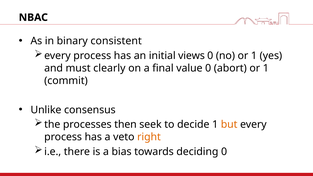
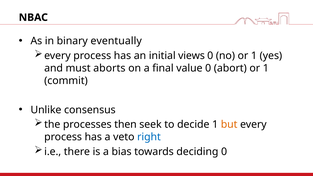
consistent: consistent -> eventually (116, 41)
clearly: clearly -> aborts (109, 68)
right colour: orange -> blue (149, 137)
